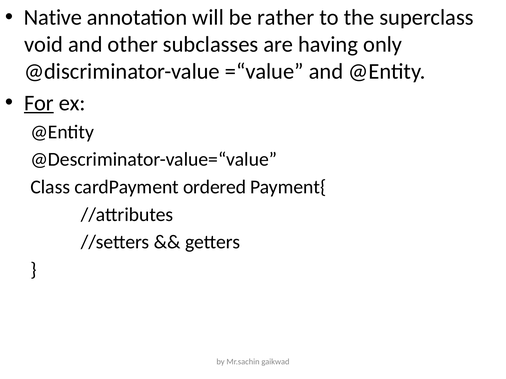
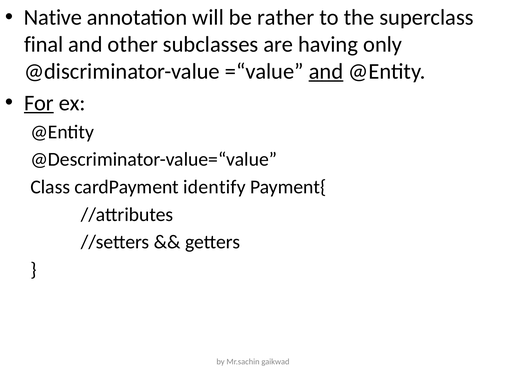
void: void -> final (44, 45)
and underline: none -> present (326, 72)
ordered: ordered -> identify (214, 187)
